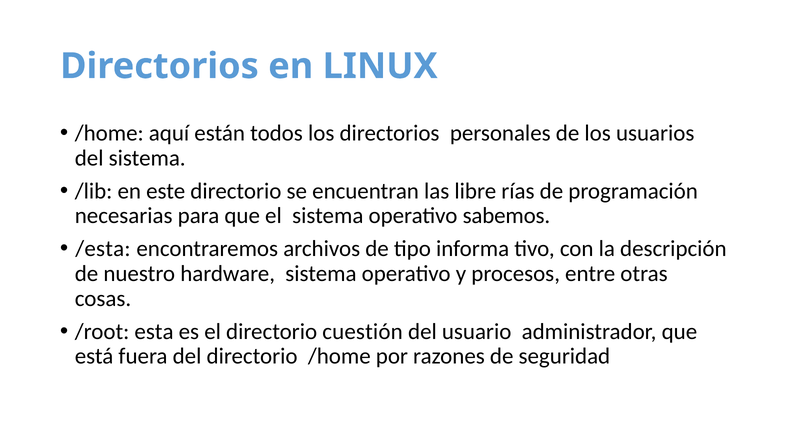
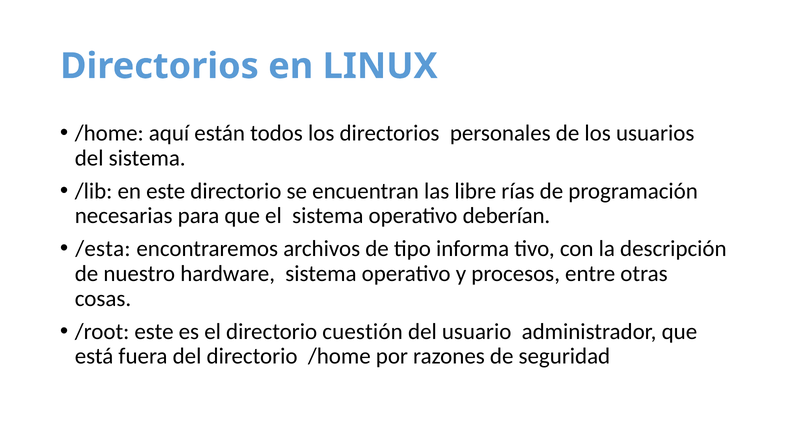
sabemos: sabemos -> deberían (506, 216)
/root esta: esta -> este (154, 332)
